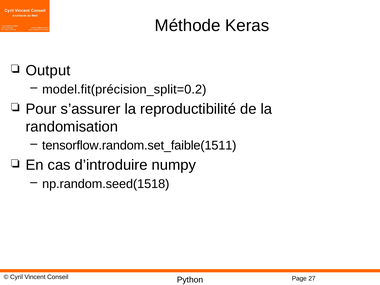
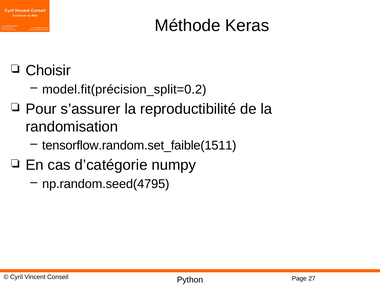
Output: Output -> Choisir (48, 71)
d’introduire: d’introduire -> d’catégorie (111, 165)
np.random.seed(1518: np.random.seed(1518 -> np.random.seed(4795 (106, 184)
